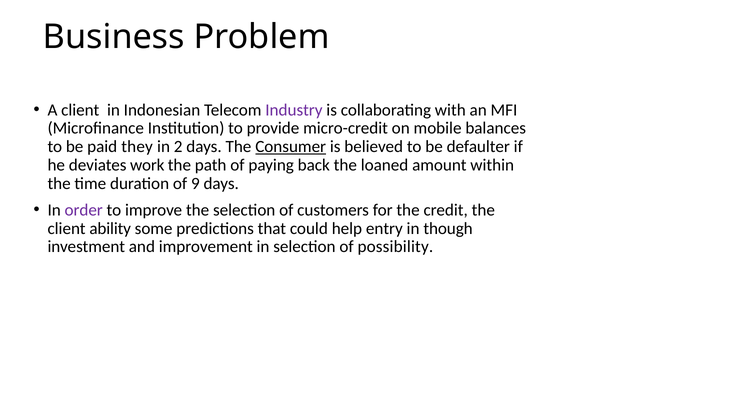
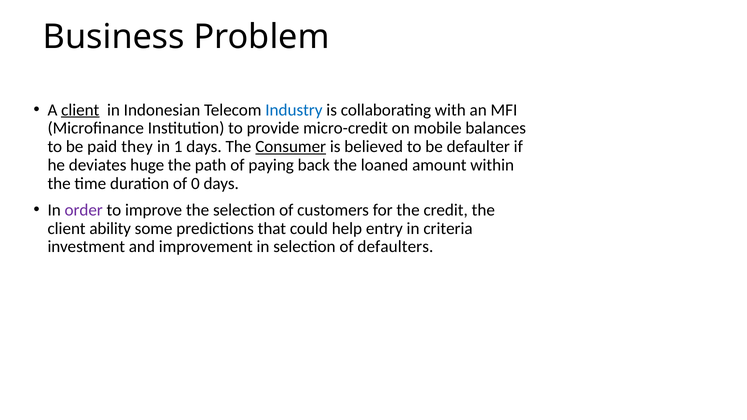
client underline: none -> present (80, 110)
Industry colour: purple -> blue (294, 110)
2: 2 -> 1 (178, 147)
work: work -> huge (147, 165)
9: 9 -> 0 (195, 184)
though: though -> criteria (448, 228)
possibility: possibility -> defaulters (395, 247)
